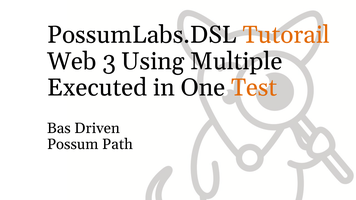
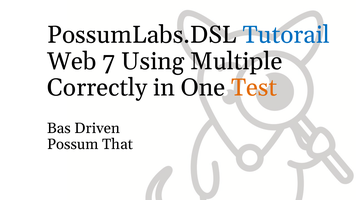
Tutorail colour: orange -> blue (286, 35)
3: 3 -> 7 (109, 61)
Executed: Executed -> Correctly (97, 88)
Path: Path -> That (118, 144)
